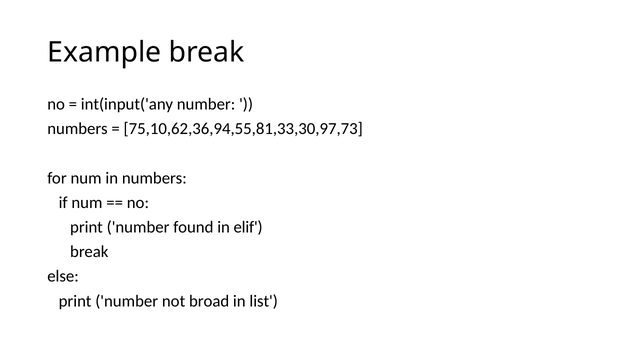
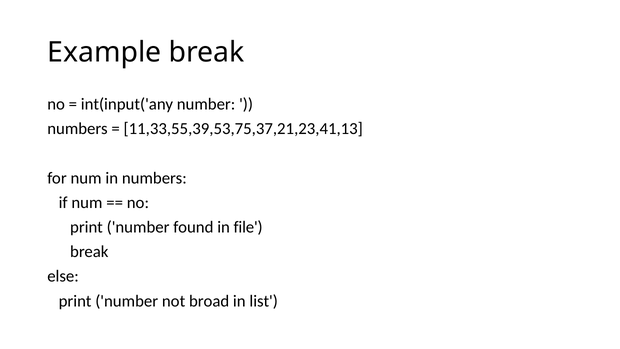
75,10,62,36,94,55,81,33,30,97,73: 75,10,62,36,94,55,81,33,30,97,73 -> 11,33,55,39,53,75,37,21,23,41,13 (243, 129)
elif: elif -> file (248, 227)
